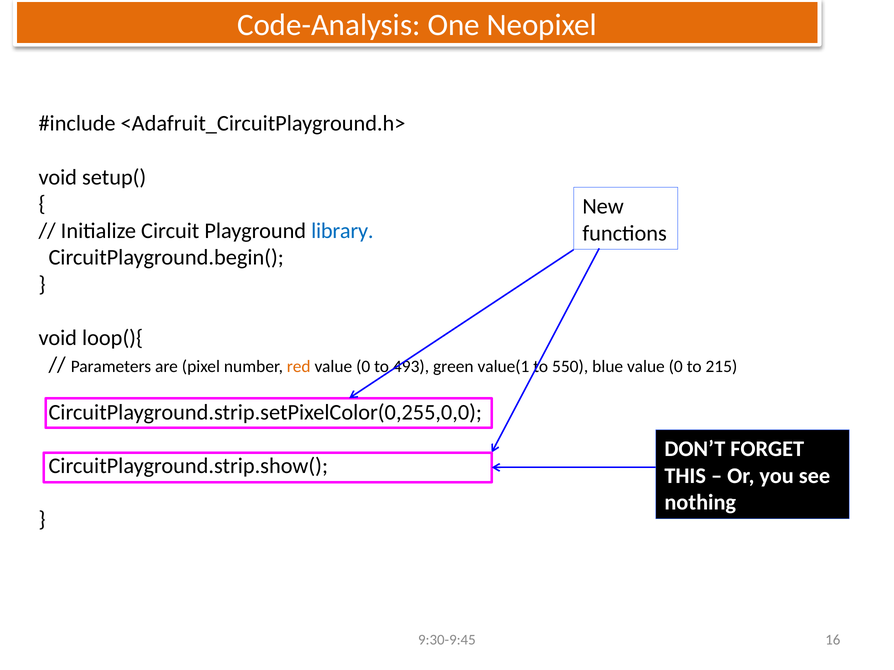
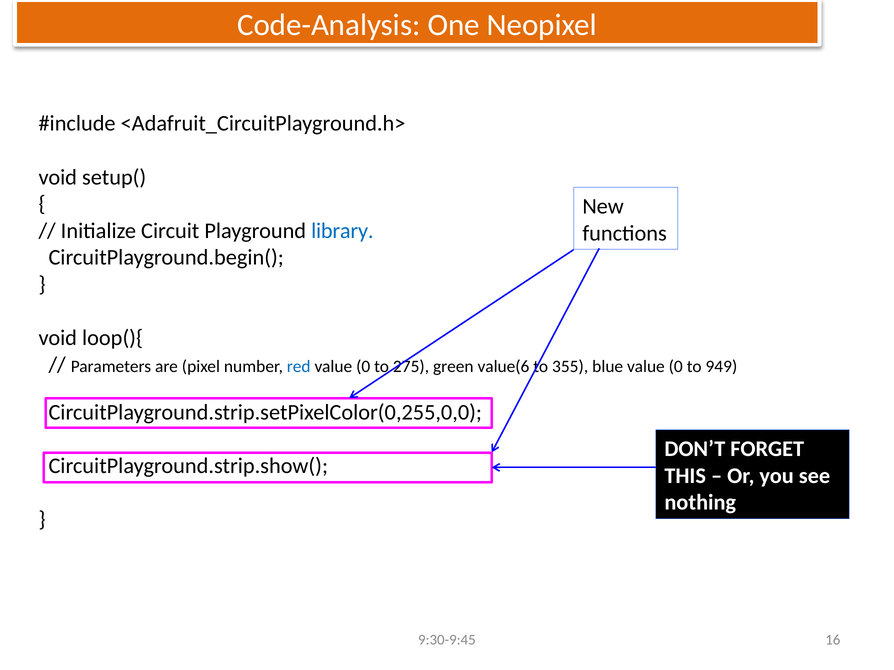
red colour: orange -> blue (299, 367)
493: 493 -> 275 (411, 367)
value(1: value(1 -> value(6 (503, 367)
550: 550 -> 355 (570, 367)
215: 215 -> 949 (721, 367)
